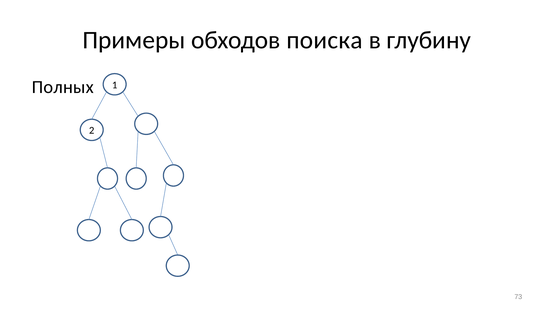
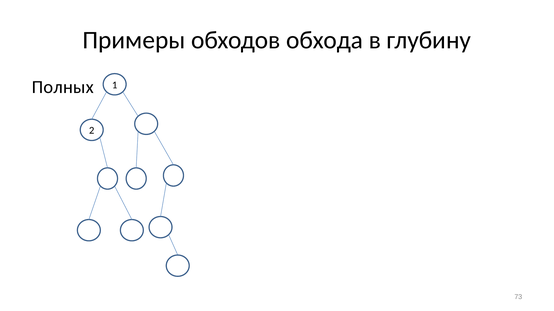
поиска: поиска -> обхода (325, 40)
